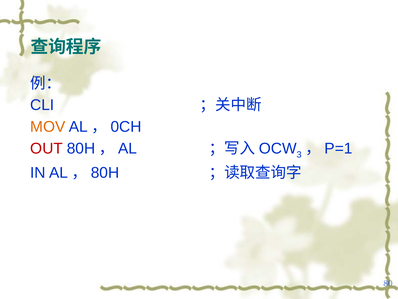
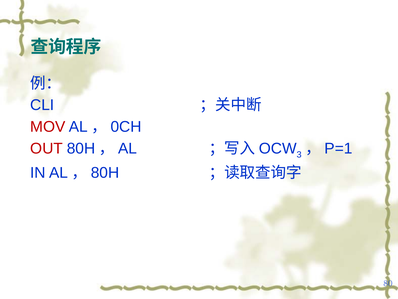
MOV colour: orange -> red (48, 127)
